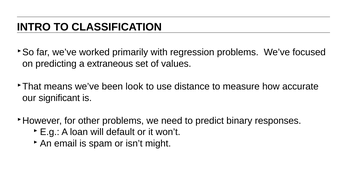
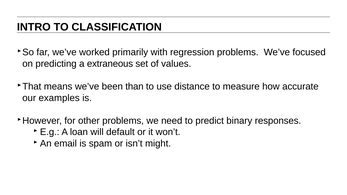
look: look -> than (134, 86)
significant: significant -> examples (59, 98)
